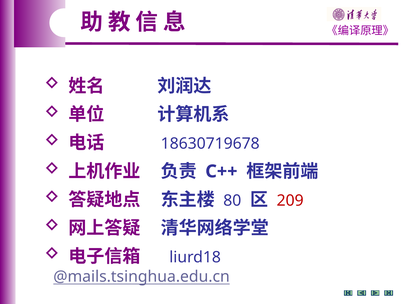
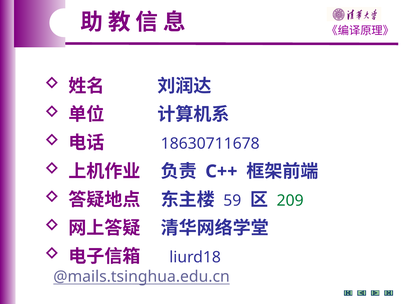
18630719678: 18630719678 -> 18630711678 (210, 144)
80: 80 -> 59 (232, 200)
209 colour: red -> green (290, 200)
